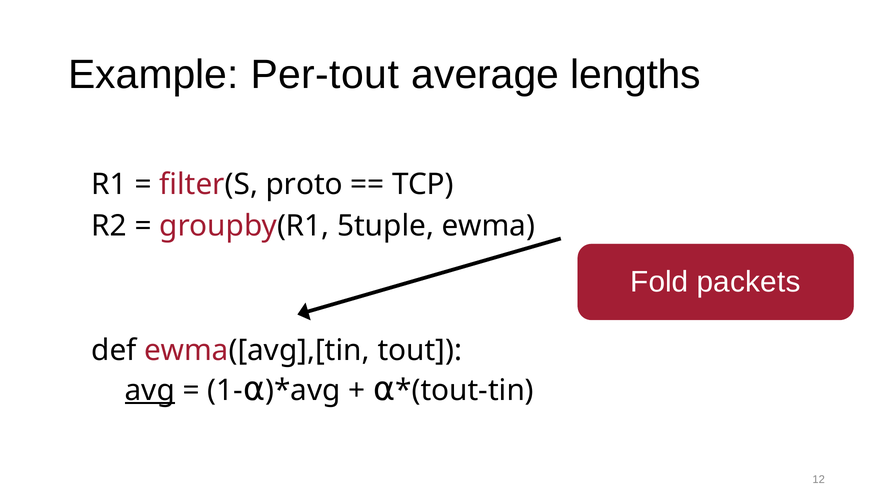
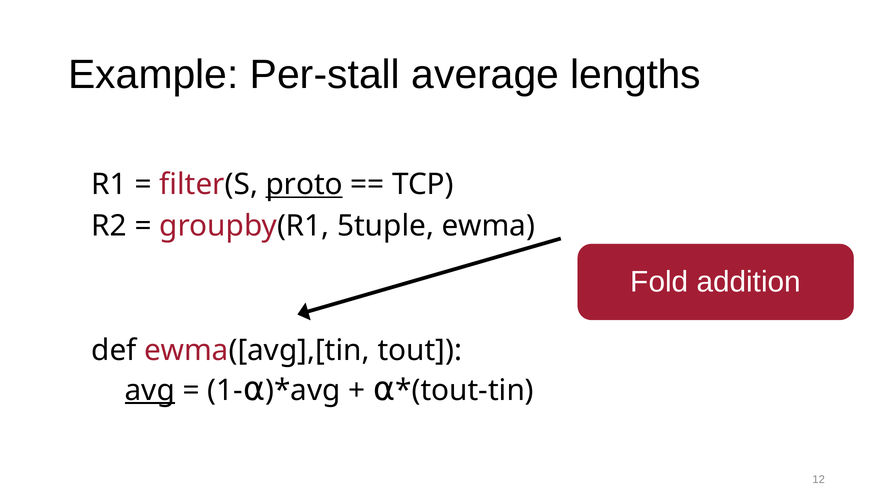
Per-tout: Per-tout -> Per-stall (325, 75)
proto underline: none -> present (304, 185)
packets: packets -> addition (749, 282)
